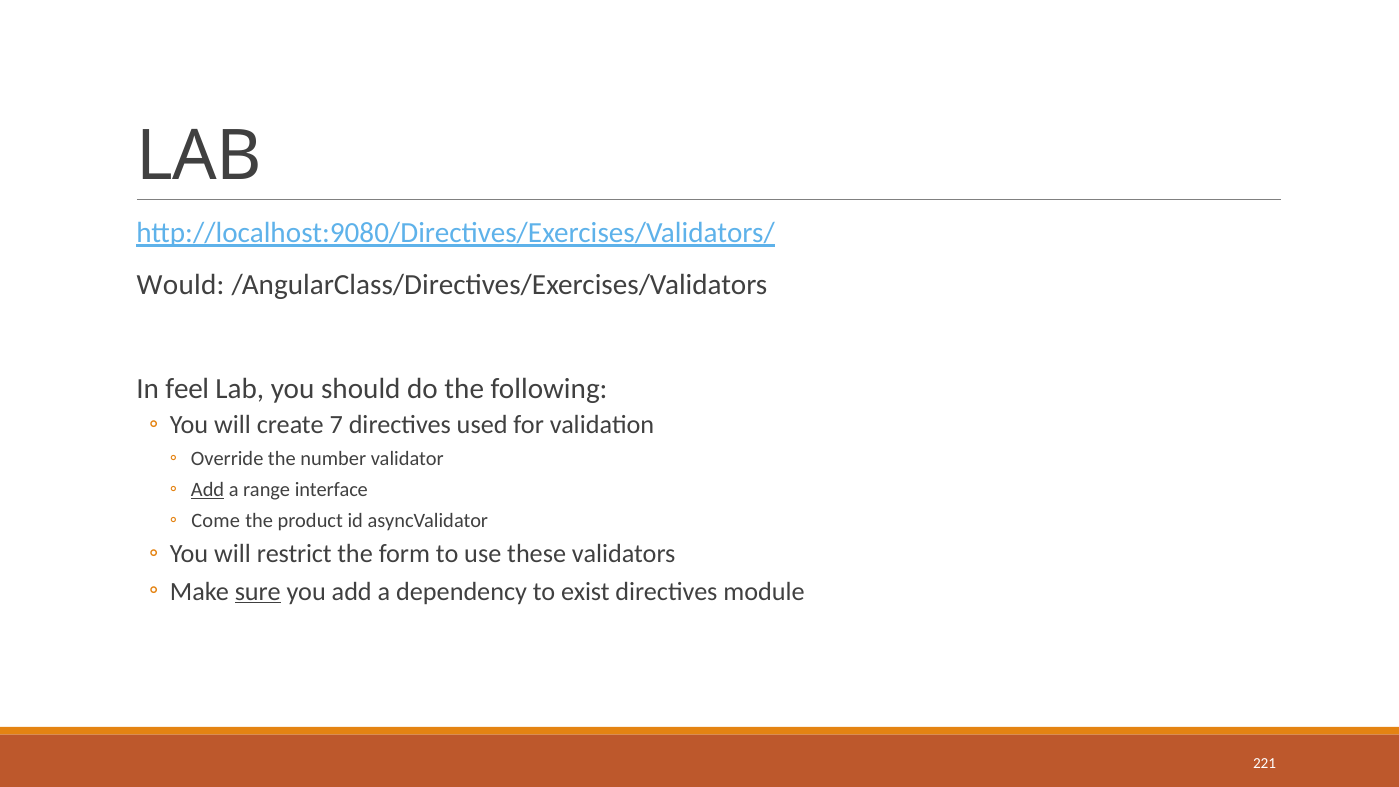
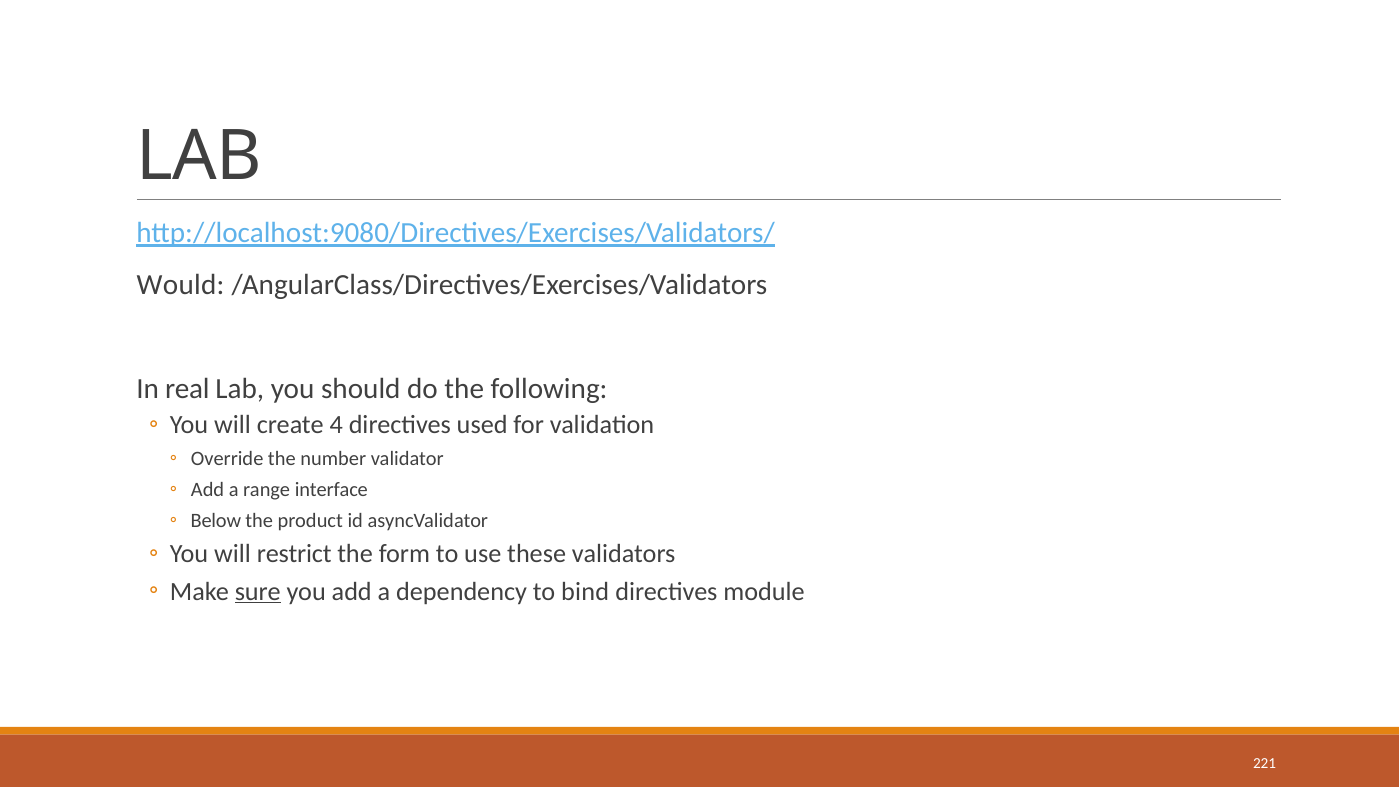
feel: feel -> real (187, 389)
7: 7 -> 4 (336, 425)
Add underline: present -> none (208, 490)
Come: Come -> Below (216, 520)
exist: exist -> bind (585, 591)
